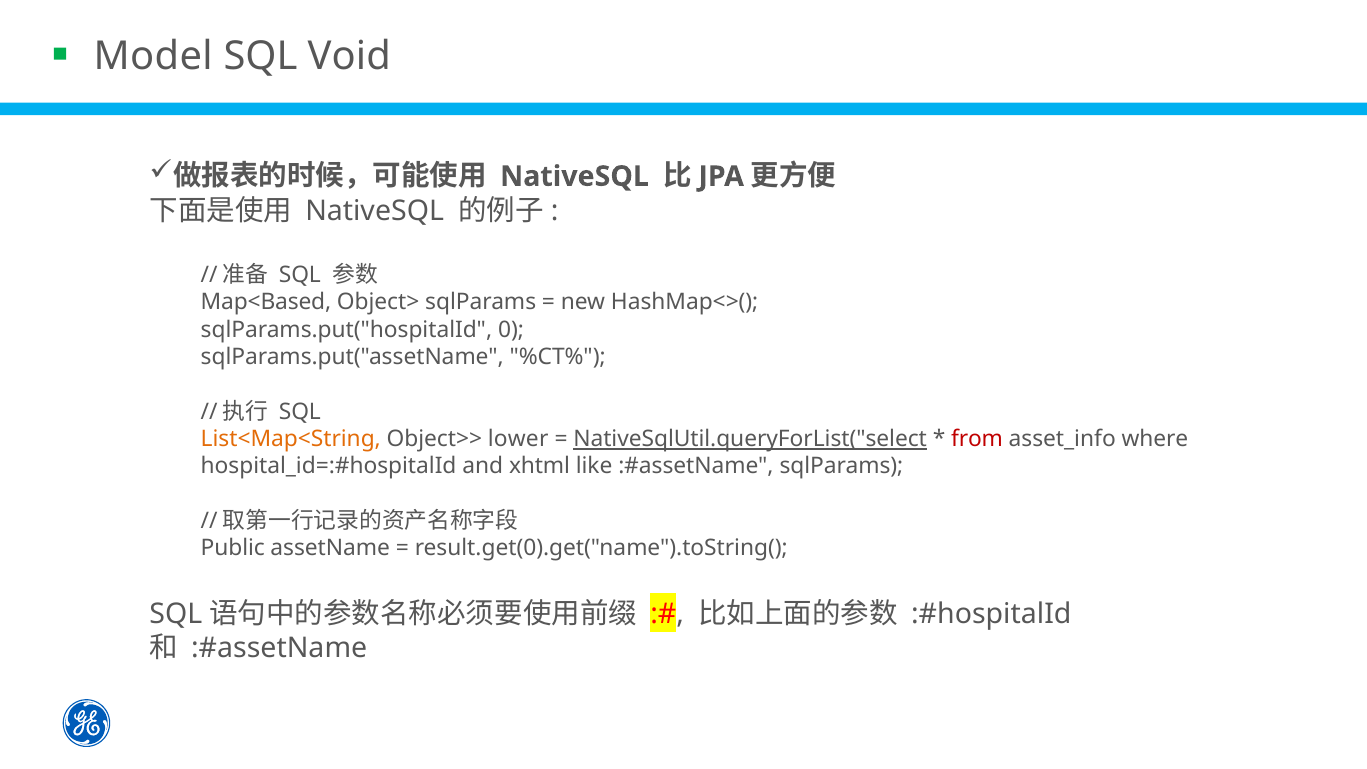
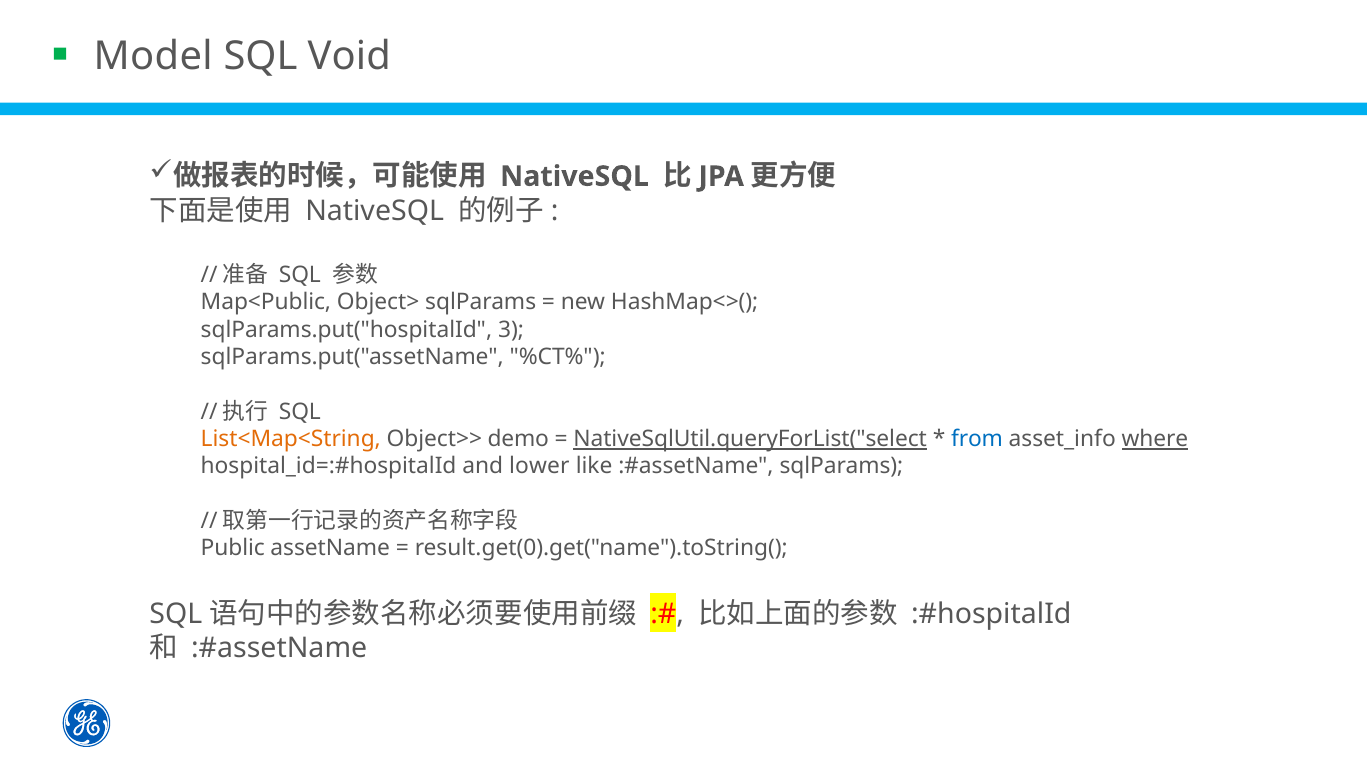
Map<Based: Map<Based -> Map<Public (266, 303)
0: 0 -> 3 (511, 330)
lower: lower -> demo (518, 439)
from colour: red -> blue (977, 439)
where underline: none -> present (1155, 439)
xhtml: xhtml -> lower (539, 467)
